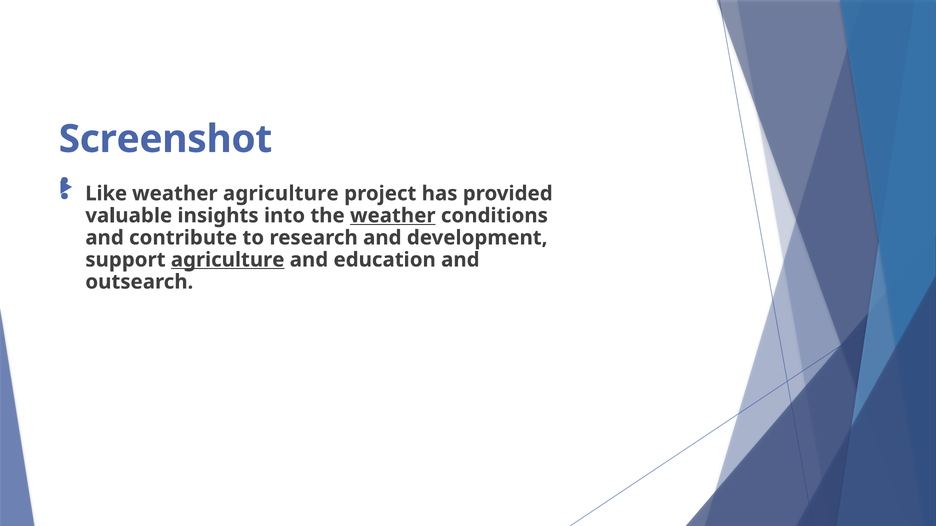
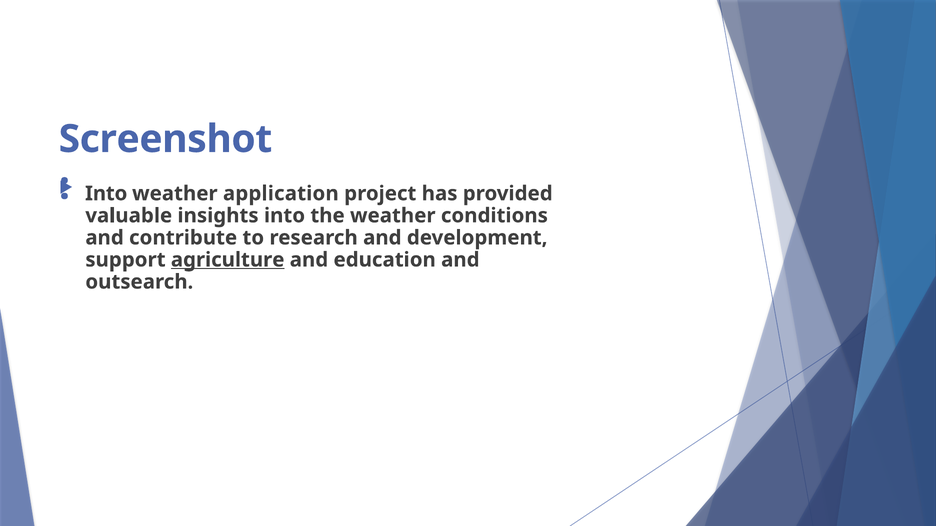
Like: Like -> Into (106, 194)
weather agriculture: agriculture -> application (281, 194)
weather underline: present -> none (393, 216)
